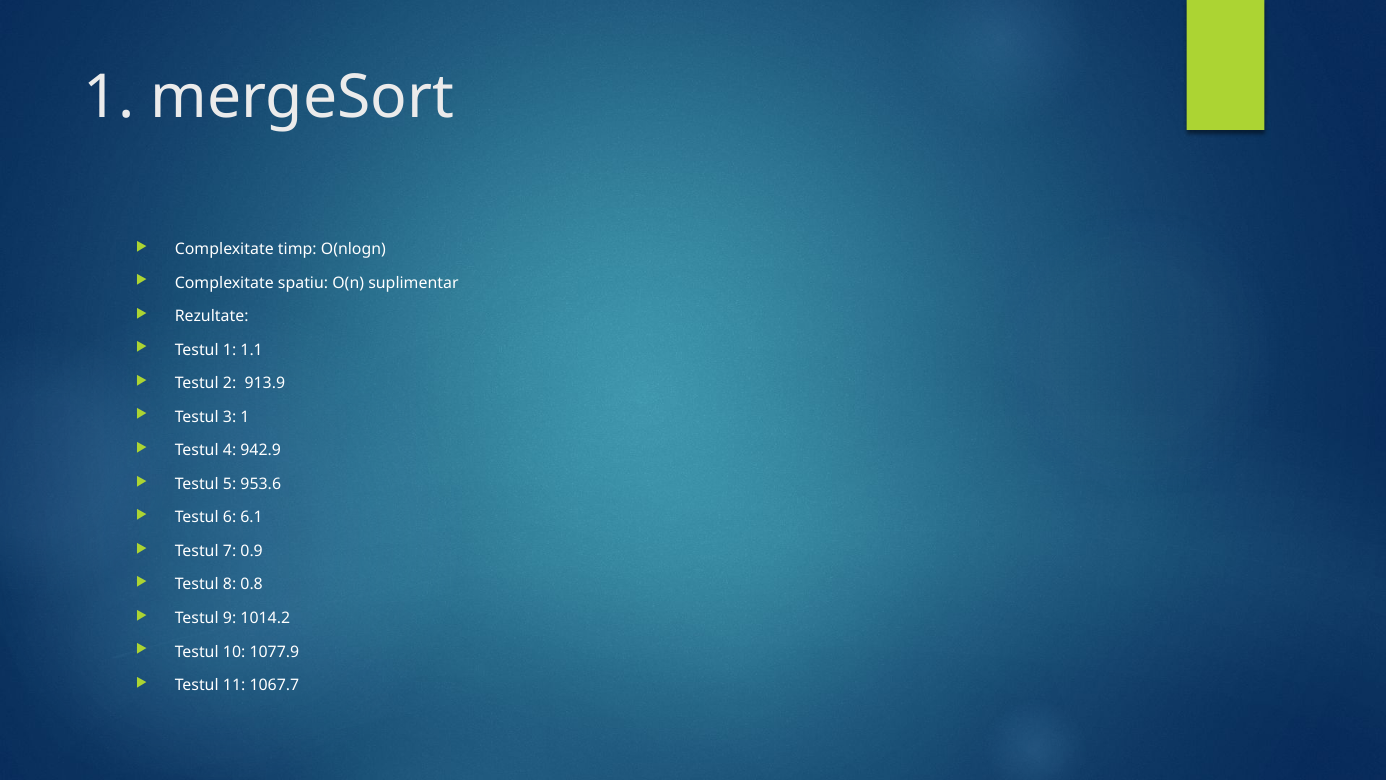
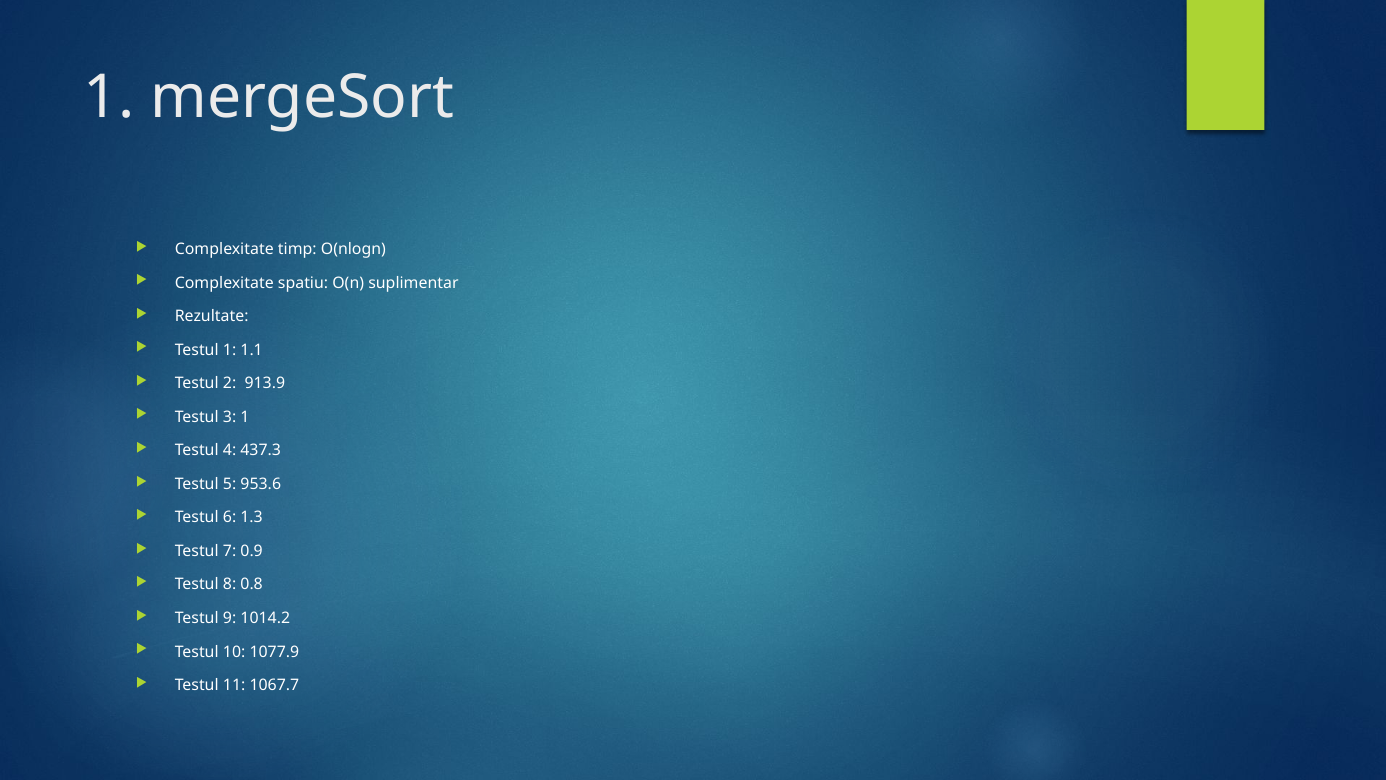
942.9: 942.9 -> 437.3 (261, 450)
6.1: 6.1 -> 1.3 (252, 517)
